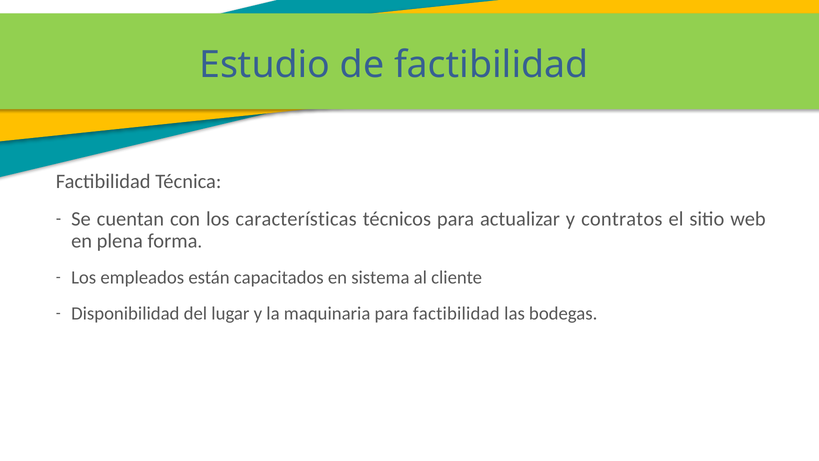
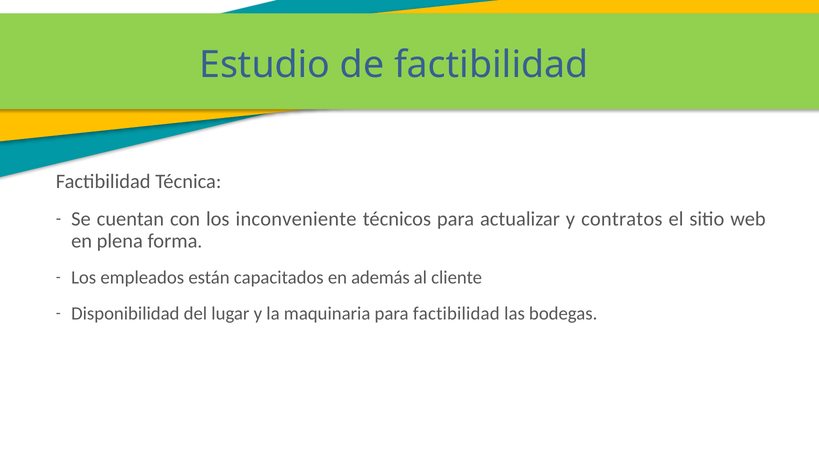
características: características -> inconveniente (296, 219)
sistema: sistema -> además (380, 278)
